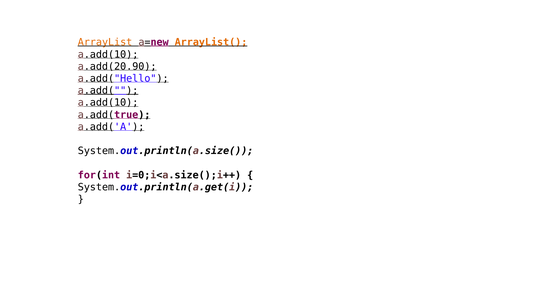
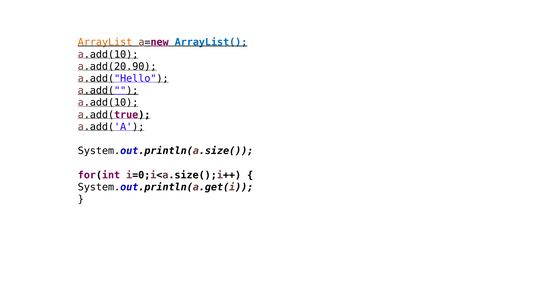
ArrayList( colour: orange -> blue (211, 42)
